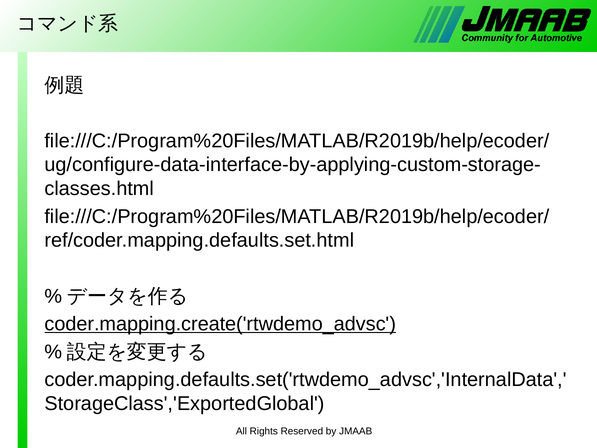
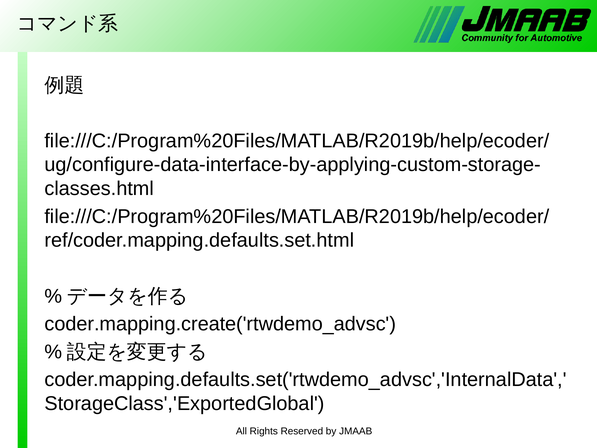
coder.mapping.create('rtwdemo_advsc underline: present -> none (220, 324)
